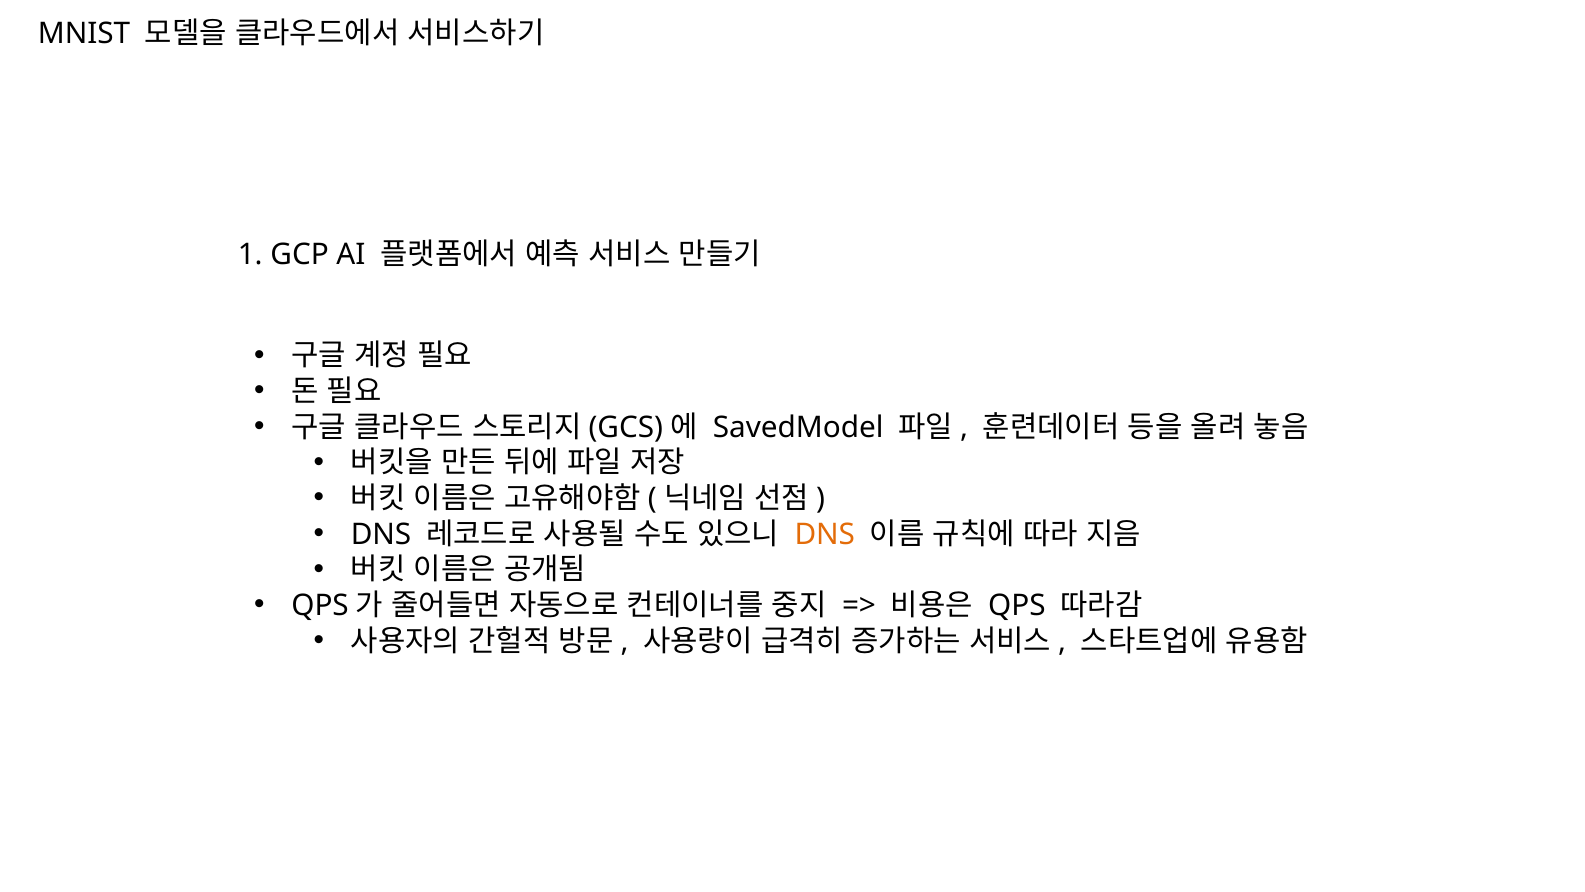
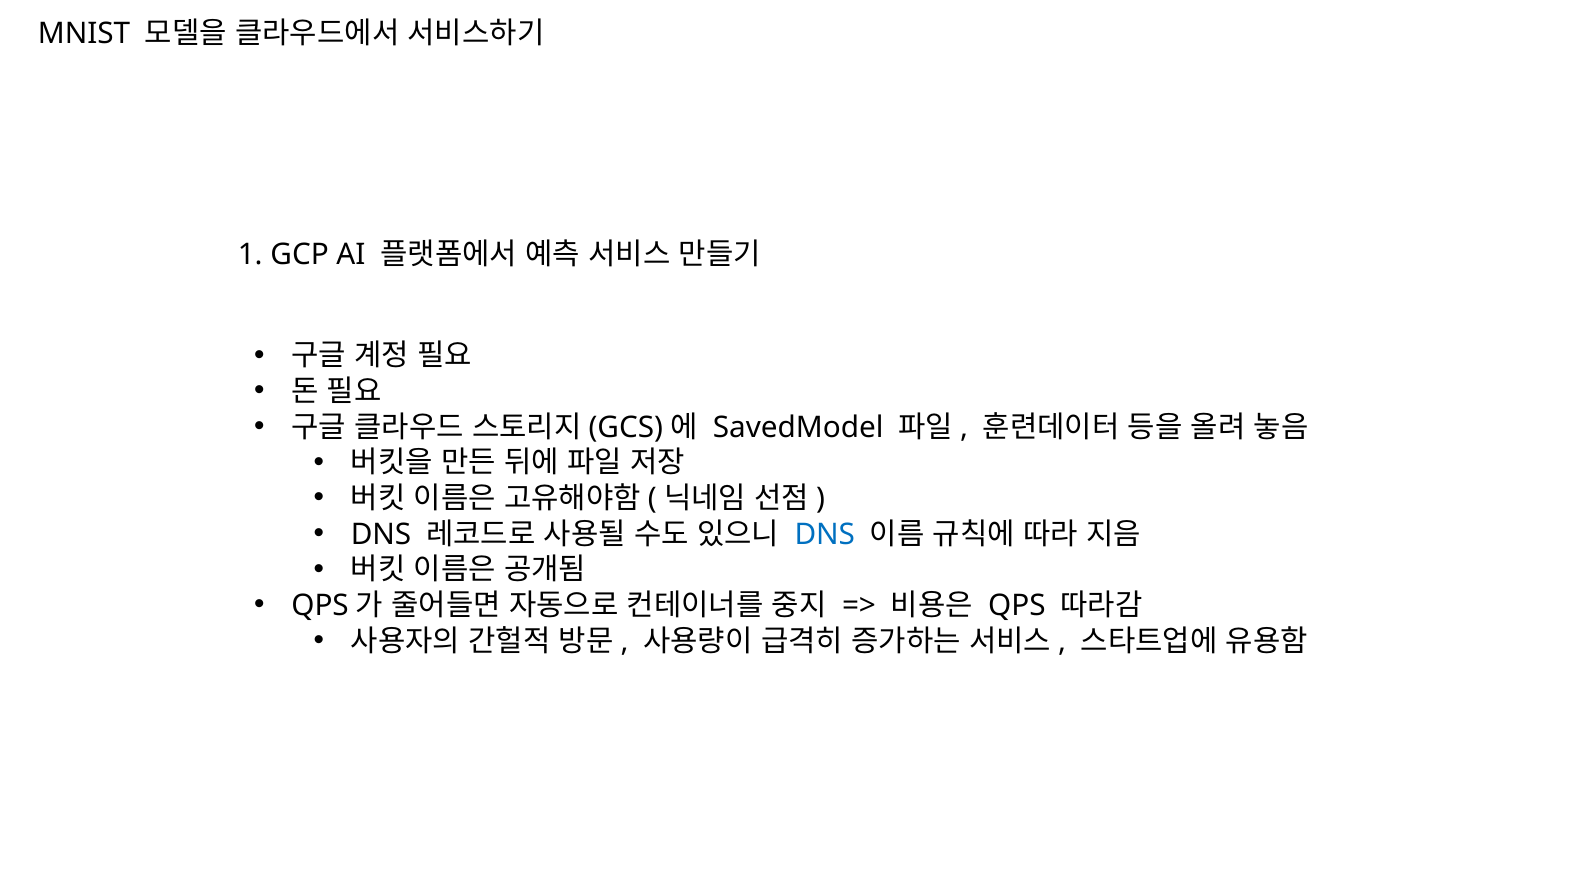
DNS colour: orange -> blue (825, 534)
